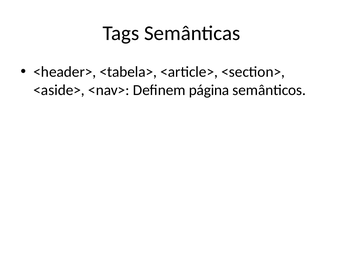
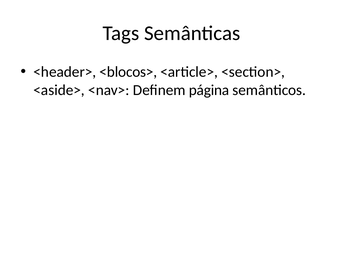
<tabela>: <tabela> -> <blocos> (128, 72)
